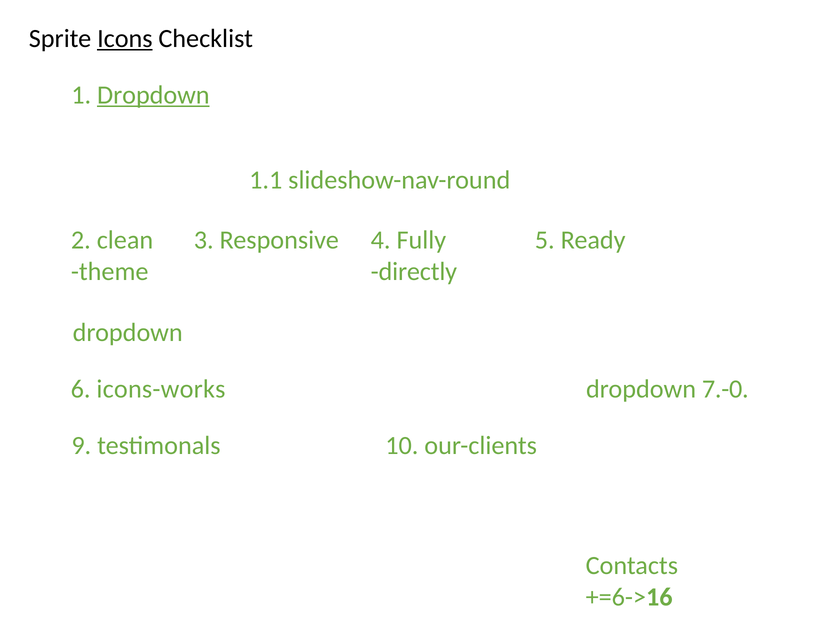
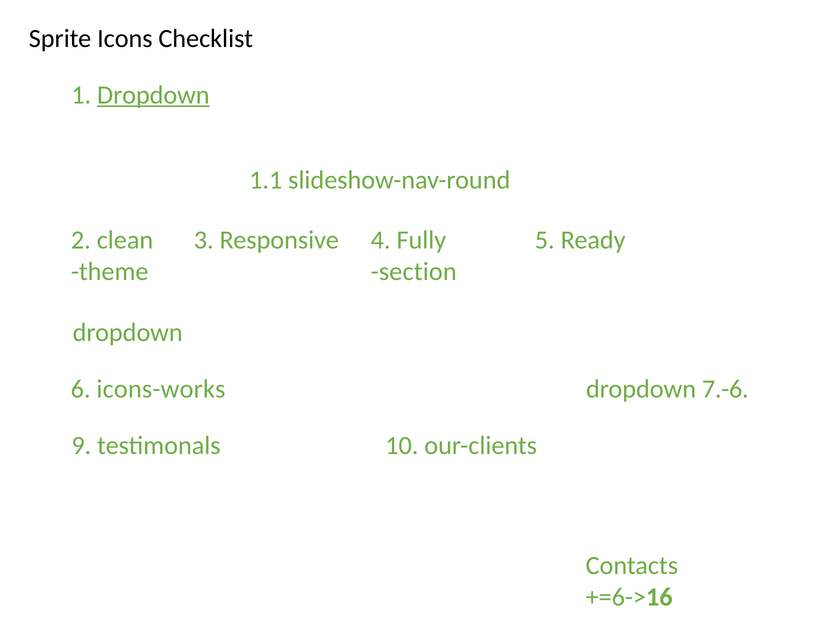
Icons underline: present -> none (125, 39)
directly: directly -> section (414, 272)
7.-0: 7.-0 -> 7.-6 (725, 389)
